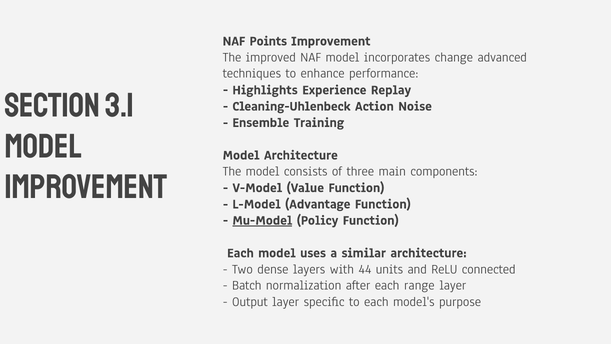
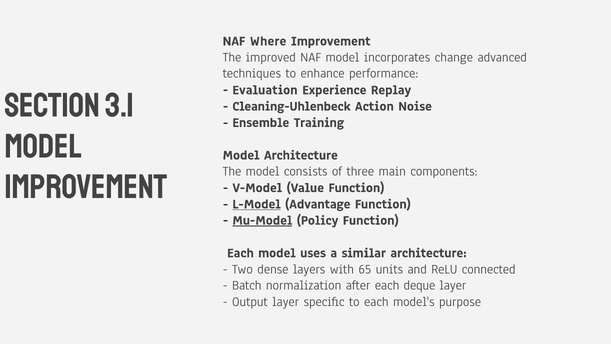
Points: Points -> Where (268, 41)
Highlights: Highlights -> Evaluation (265, 90)
L-Model underline: none -> present (257, 204)
44: 44 -> 65 (365, 269)
range: range -> deque (419, 285)
